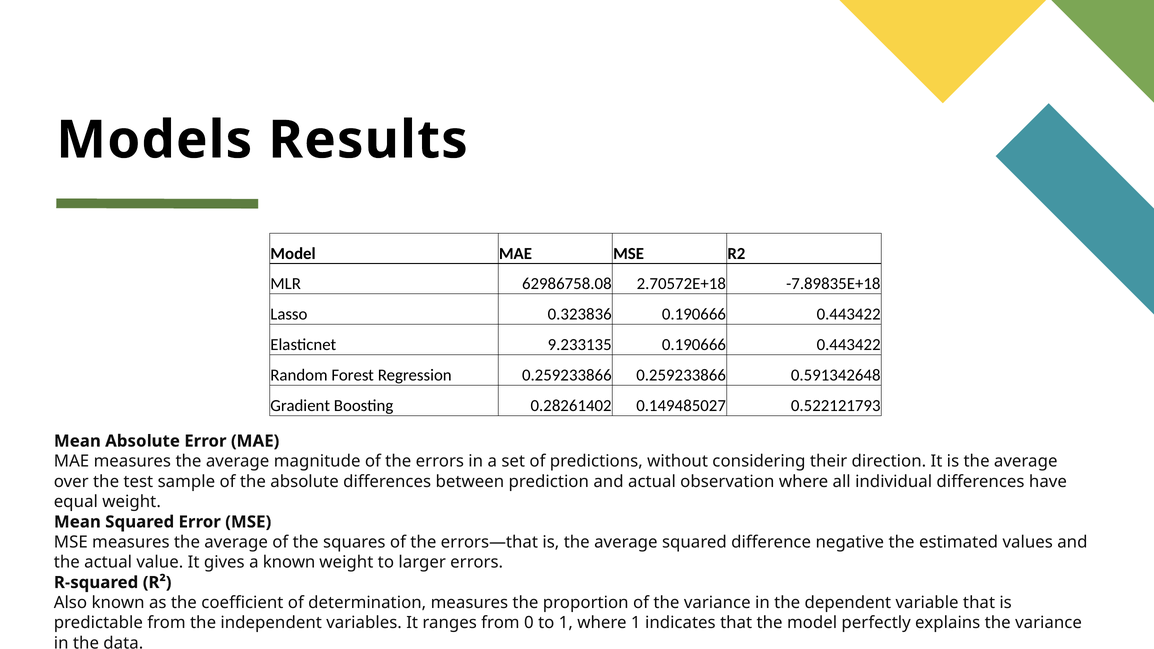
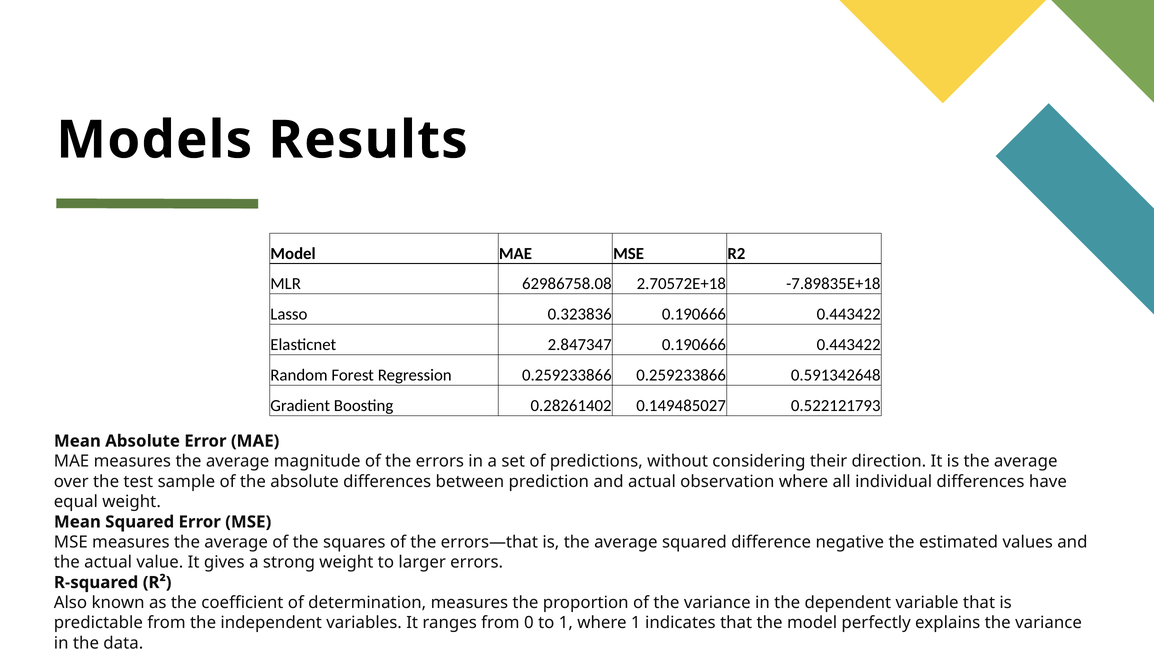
9.233135: 9.233135 -> 2.847347 (580, 345)
a known: known -> strong (289, 562)
